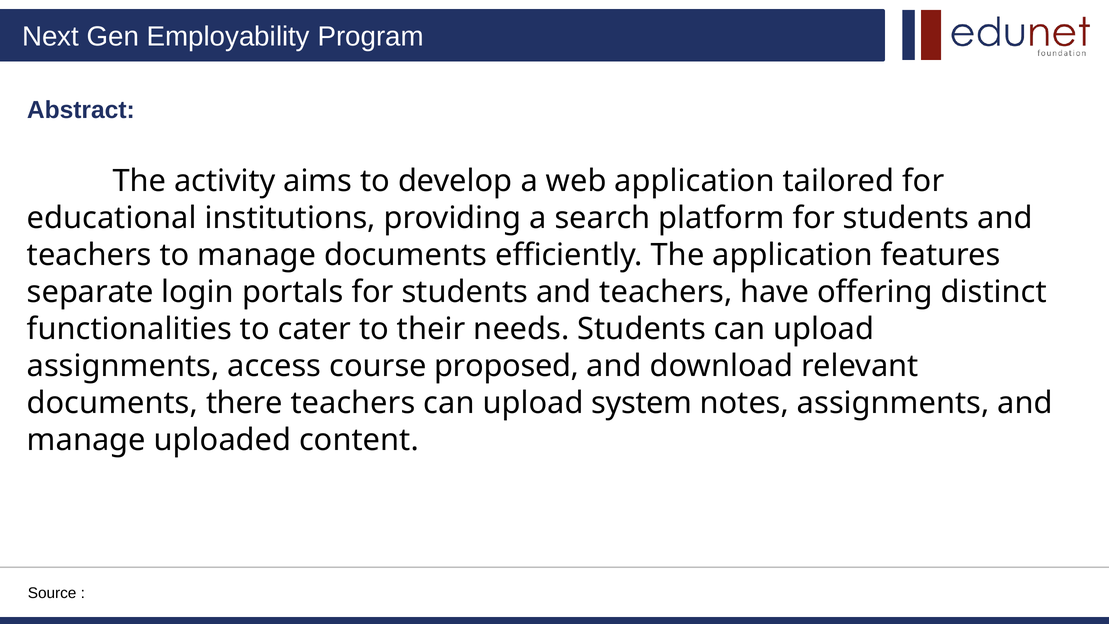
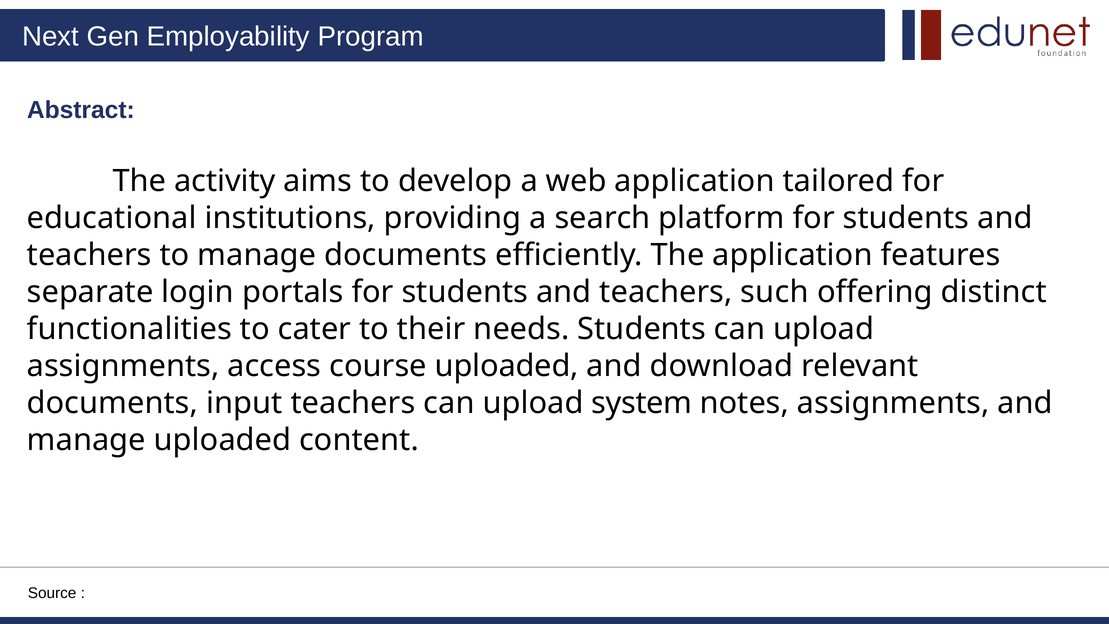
have: have -> such (775, 292)
course proposed: proposed -> uploaded (507, 366)
there: there -> input (244, 403)
